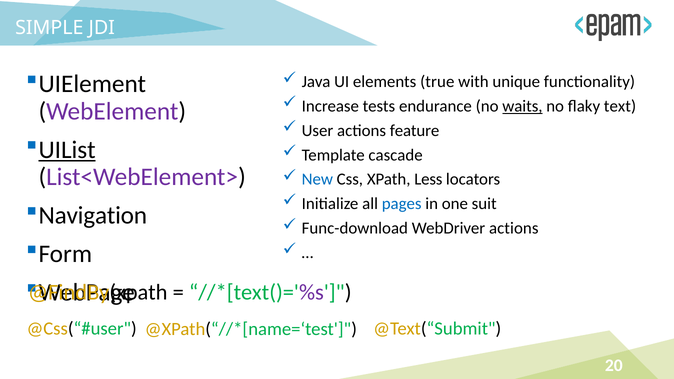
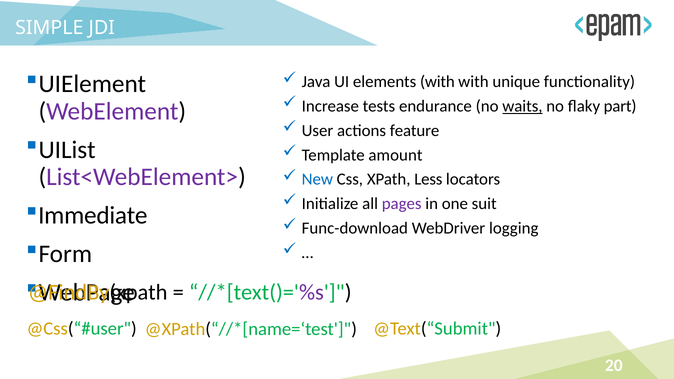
elements true: true -> with (437, 82)
text: text -> part (620, 106)
UIList underline: present -> none (67, 150)
cascade: cascade -> amount (396, 155)
pages colour: blue -> purple (402, 204)
Navigation: Navigation -> Immediate (93, 216)
WebDriver actions: actions -> logging (514, 228)
